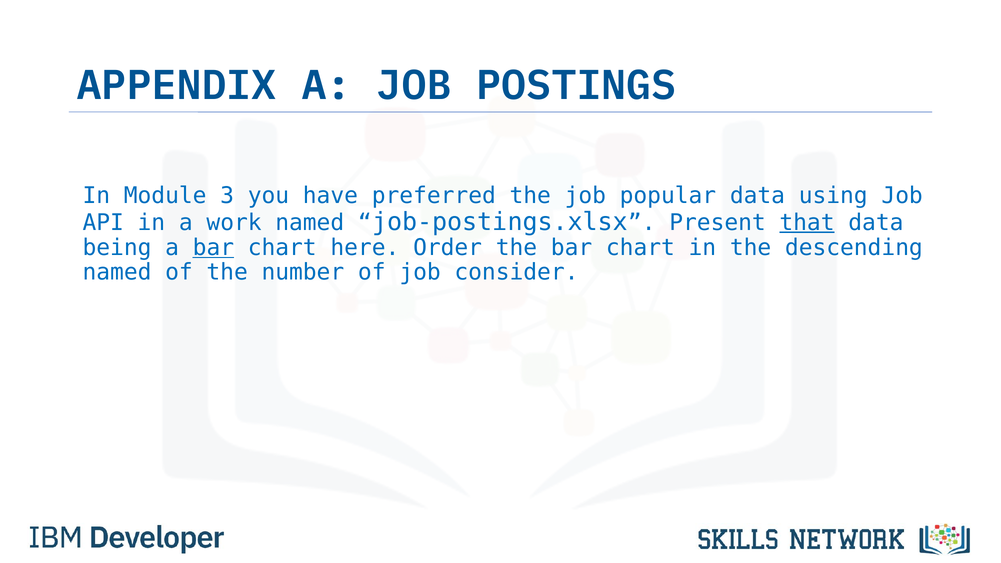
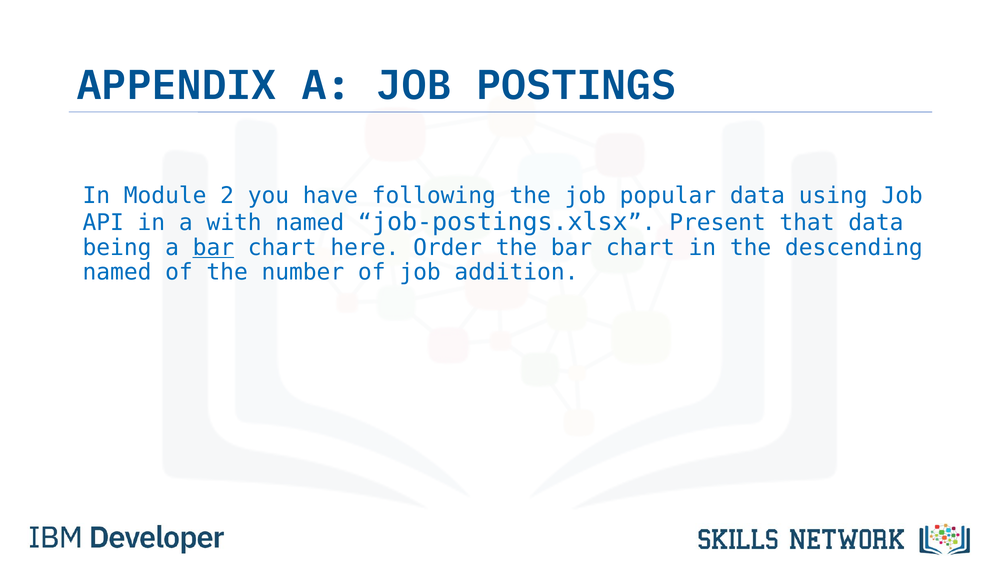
3: 3 -> 2 (227, 196)
preferred: preferred -> following (434, 196)
work: work -> with (234, 222)
that underline: present -> none (807, 222)
consider: consider -> addition (516, 272)
